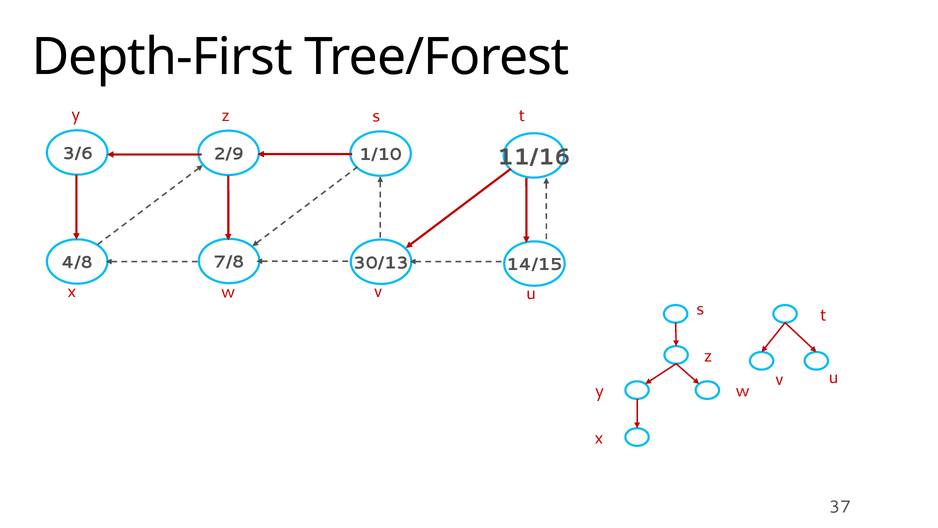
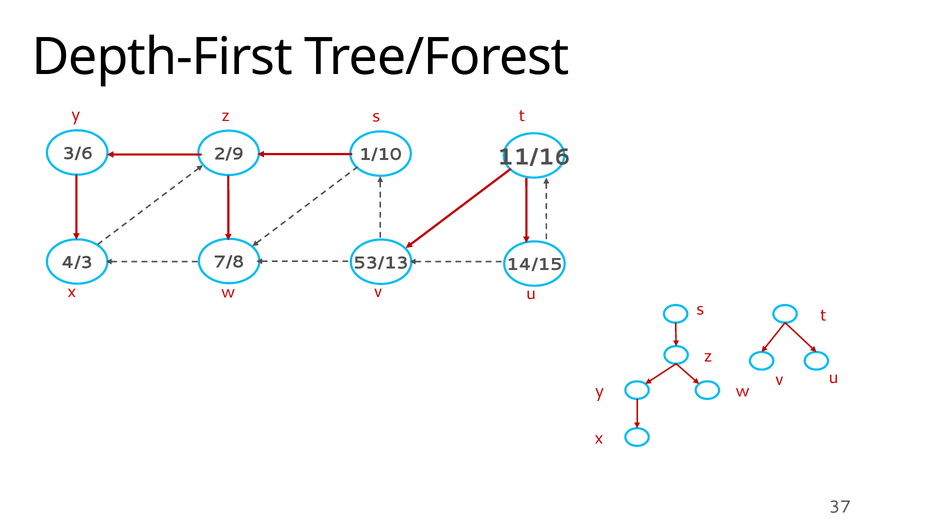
4/8: 4/8 -> 4/3 (77, 262)
30/13: 30/13 -> 53/13 (381, 263)
